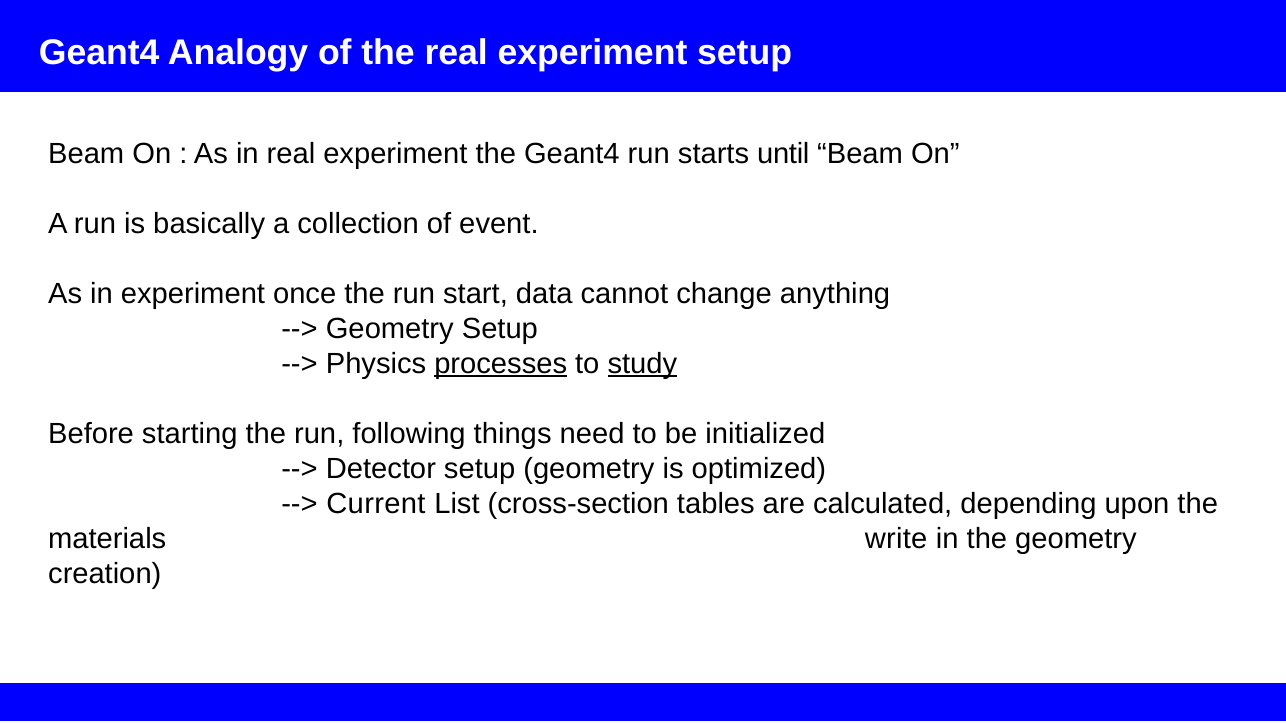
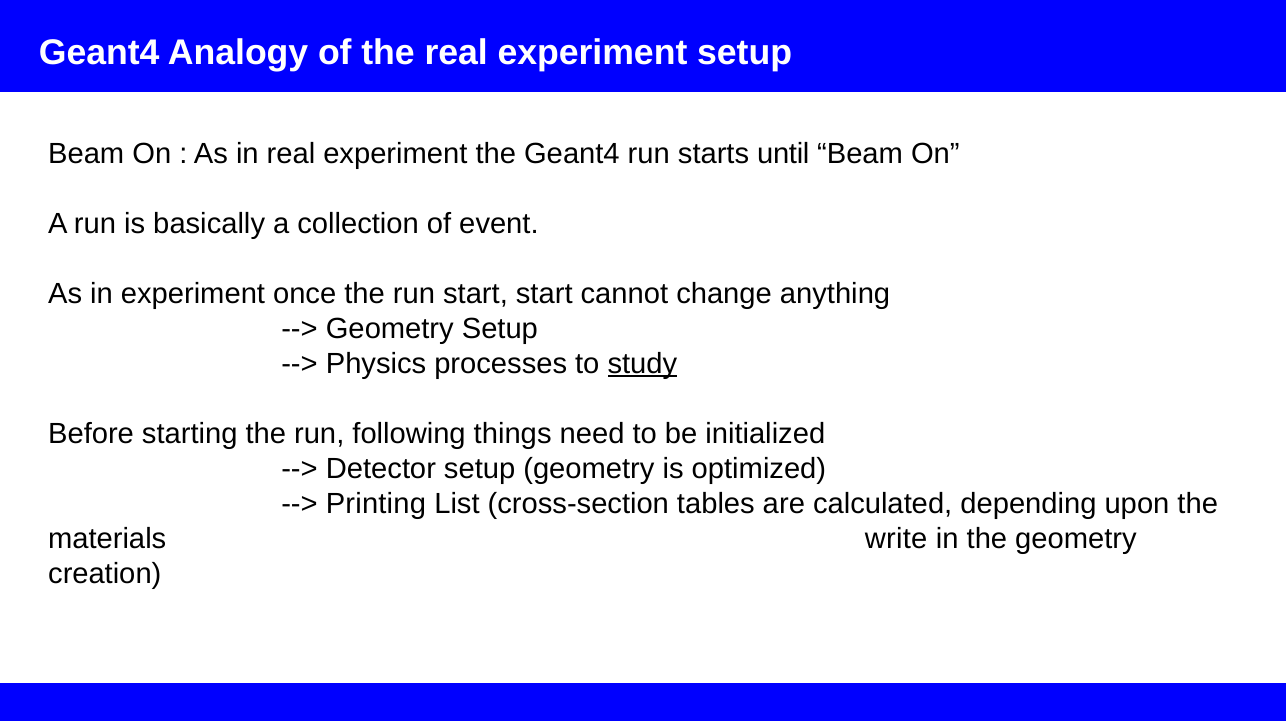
start data: data -> start (544, 294)
processes underline: present -> none (501, 364)
Current: Current -> Printing (376, 504)
